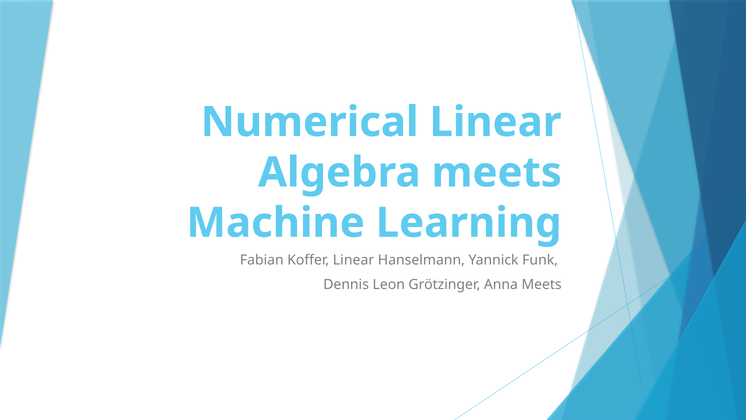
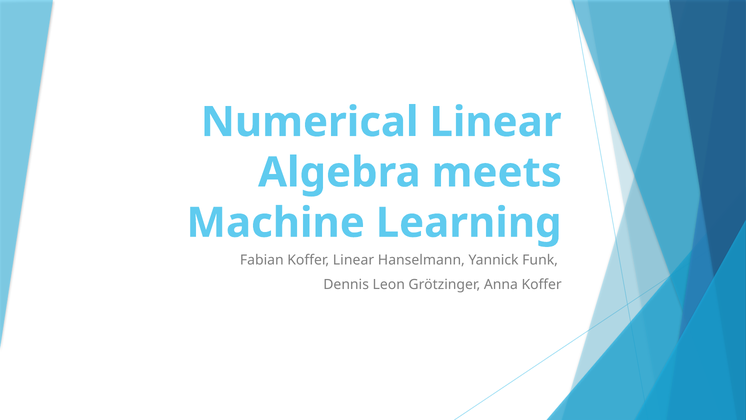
Anna Meets: Meets -> Koffer (542, 285)
